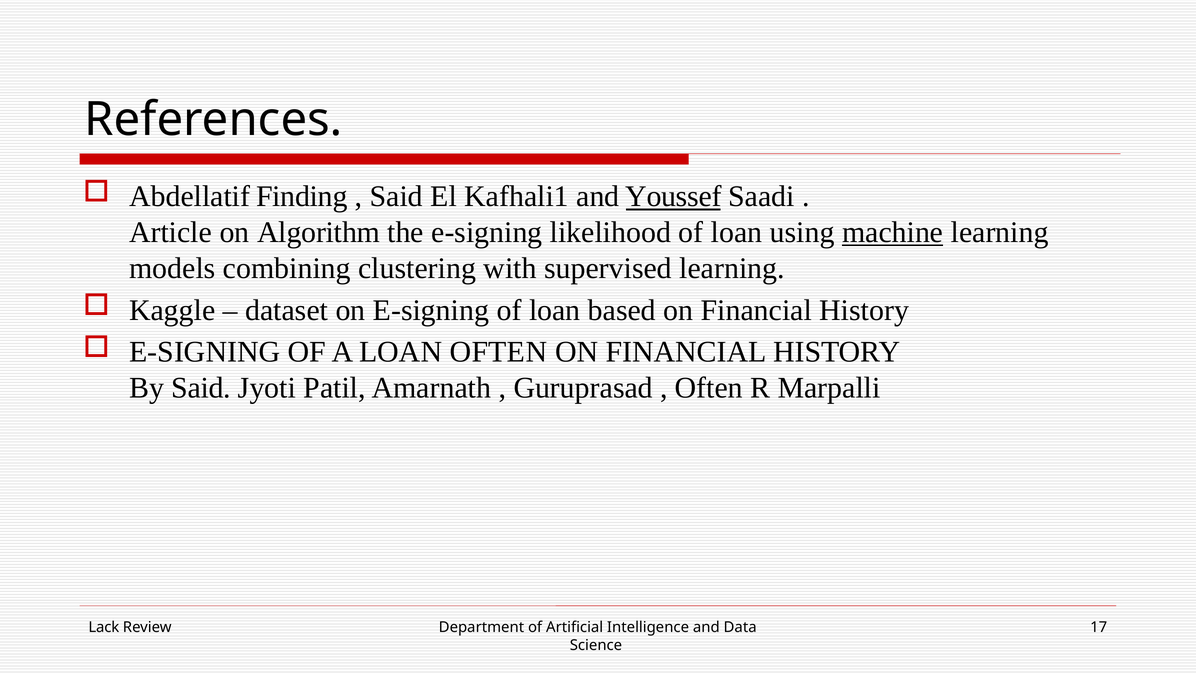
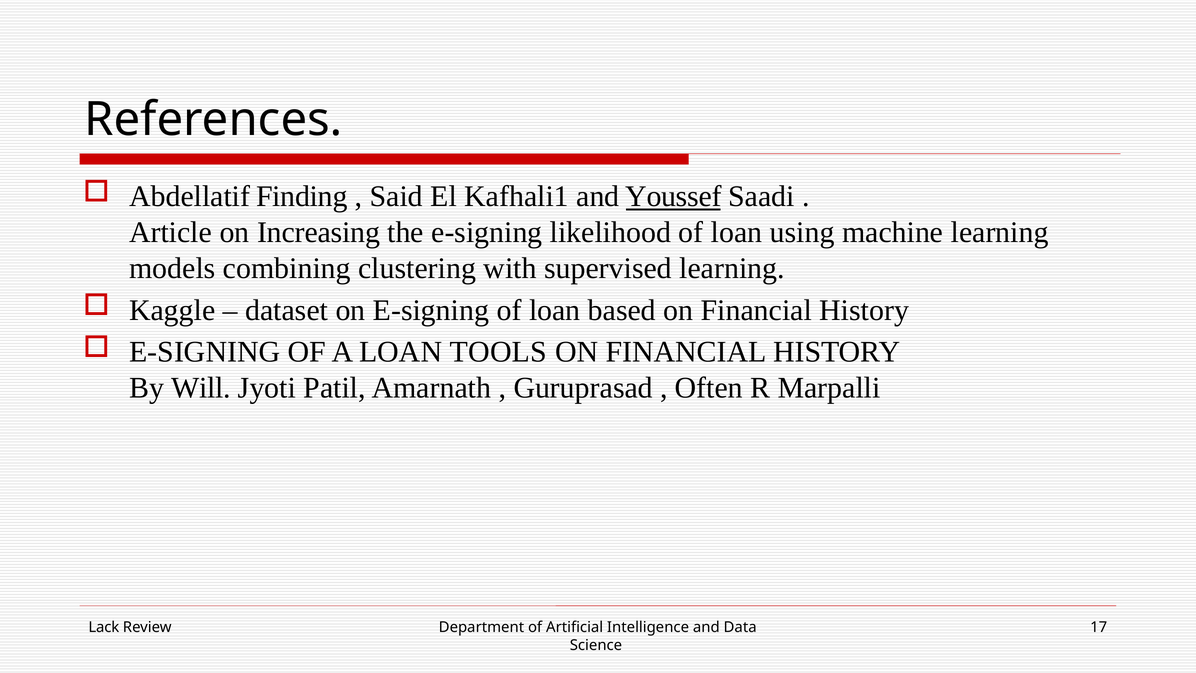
Algorithm: Algorithm -> Increasing (319, 232)
machine underline: present -> none (893, 232)
LOAN OFTEN: OFTEN -> TOOLS (498, 352)
By Said: Said -> Will (201, 388)
